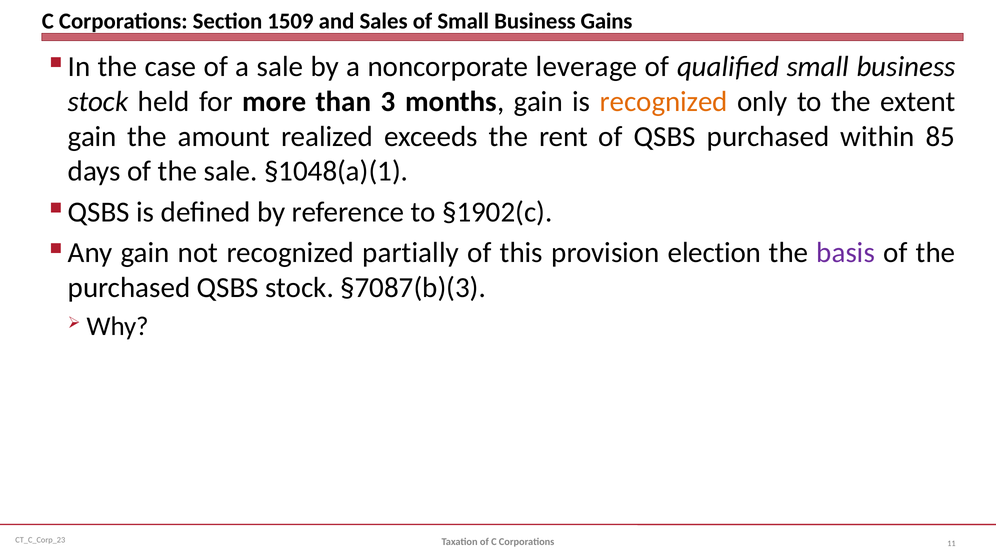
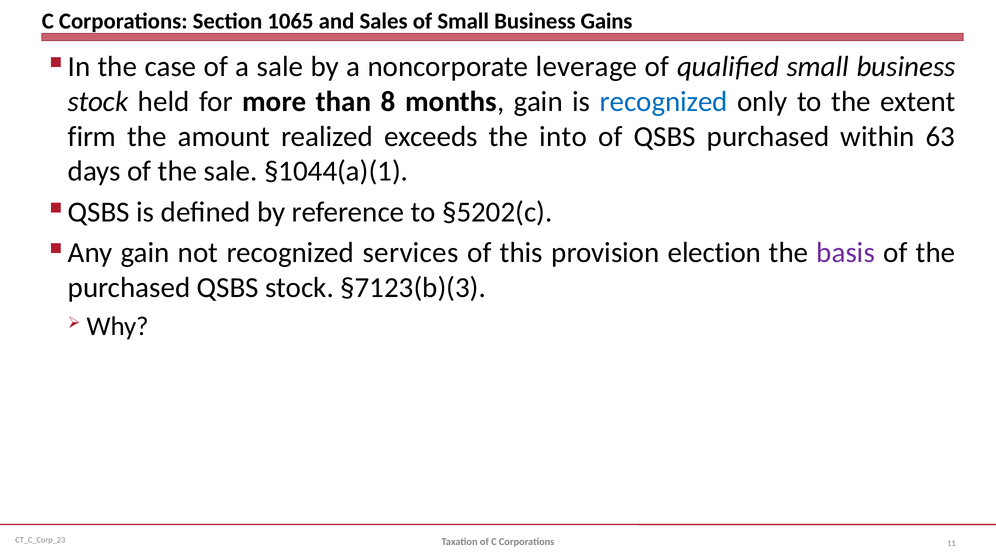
1509: 1509 -> 1065 (290, 21)
3: 3 -> 8 (388, 102)
recognized colour: orange -> blue (664, 102)
gain: gain -> firm (92, 136)
rent: rent -> into (563, 136)
85: 85 -> 63 (940, 136)
§1048(a)(1: §1048(a)(1 -> §1044(a)(1 (336, 171)
§1902(c: §1902(c -> §5202(c (497, 212)
partially: partially -> services (411, 253)
§7087(b)(3: §7087(b)(3 -> §7123(b)(3 (413, 288)
